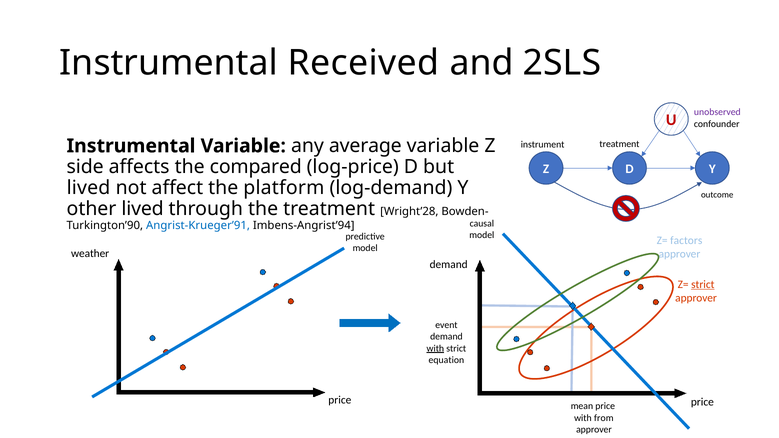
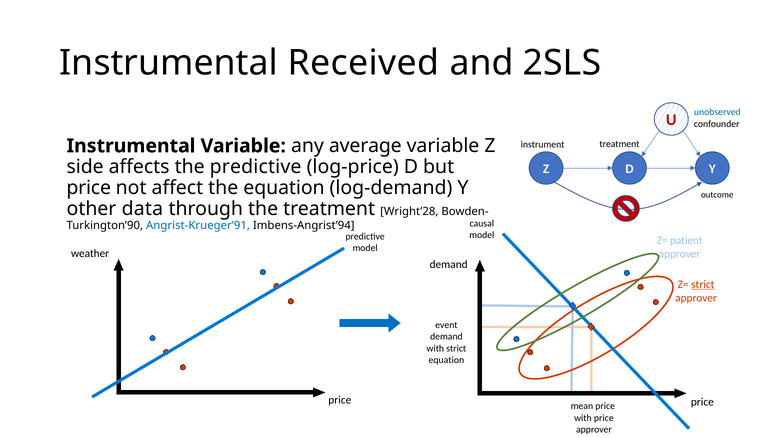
unobserved colour: purple -> blue (717, 112)
the compared: compared -> predictive (256, 167)
lived: lived -> price (89, 188)
the platform: platform -> equation (284, 188)
other lived: lived -> data (142, 209)
factors: factors -> patient (686, 241)
with underline: present -> none (435, 348)
with from: from -> price (604, 418)
